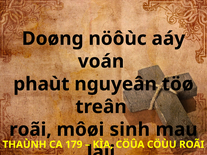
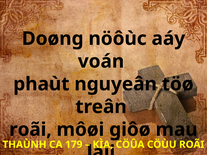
sinh: sinh -> giôø (130, 130)
